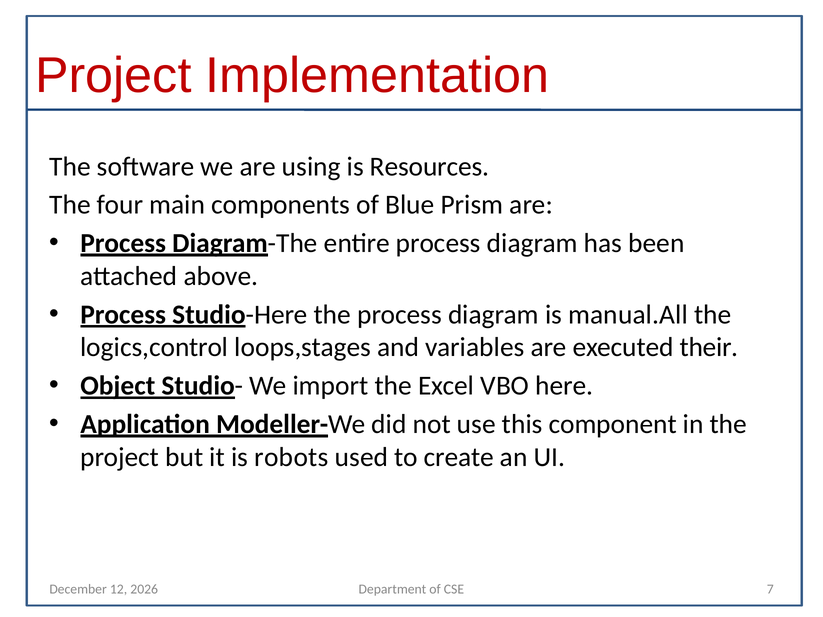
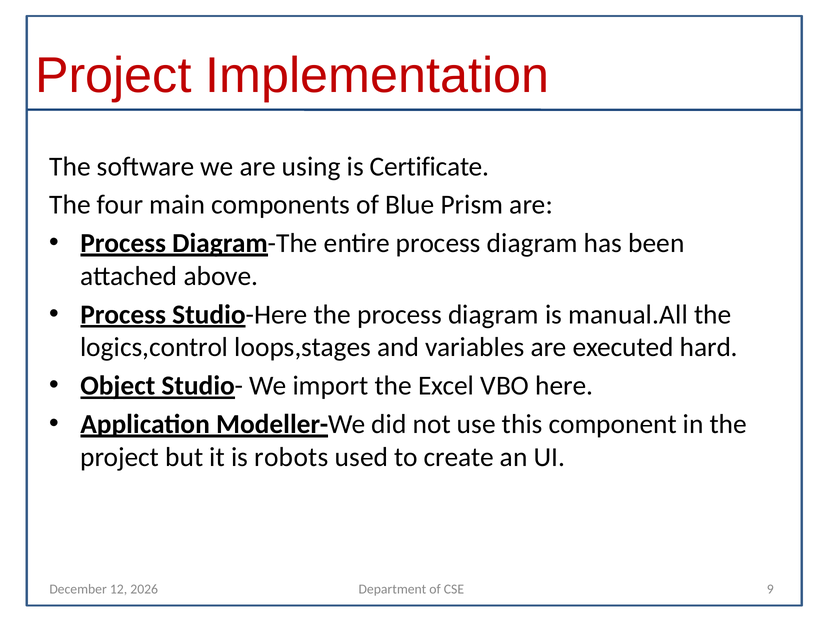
Resources: Resources -> Certificate (430, 167)
their: their -> hard (709, 348)
7: 7 -> 9 (770, 589)
